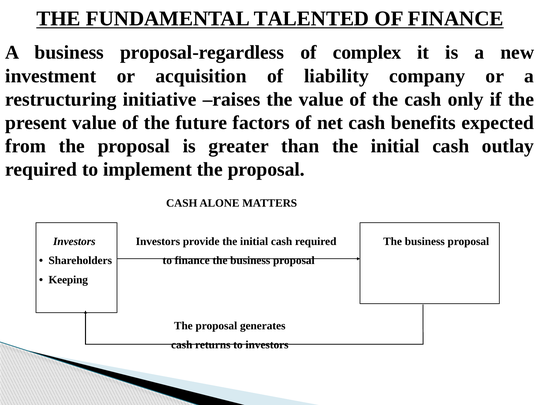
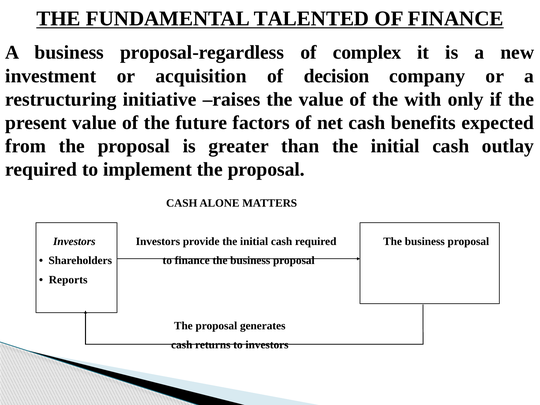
liability: liability -> decision (337, 76)
the cash: cash -> with (423, 99)
Keeping: Keeping -> Reports (68, 280)
